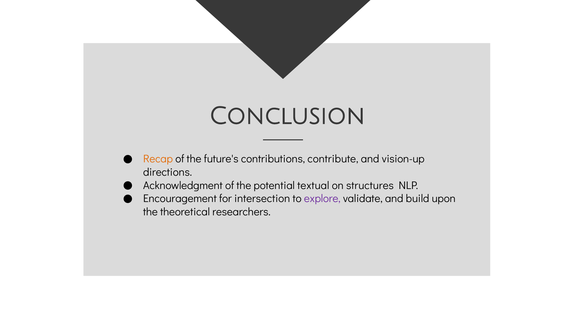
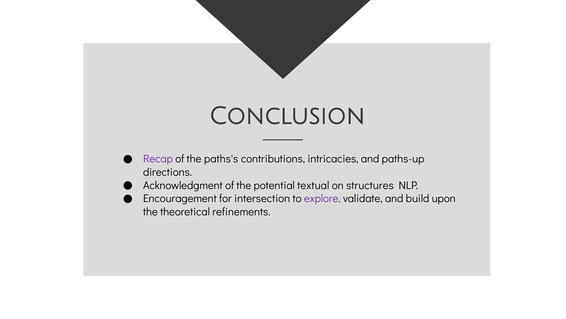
Recap colour: orange -> purple (158, 159)
future's: future's -> paths's (221, 159)
contribute: contribute -> intricacies (333, 159)
vision-up: vision-up -> paths-up (403, 159)
researchers: researchers -> refinements (241, 211)
